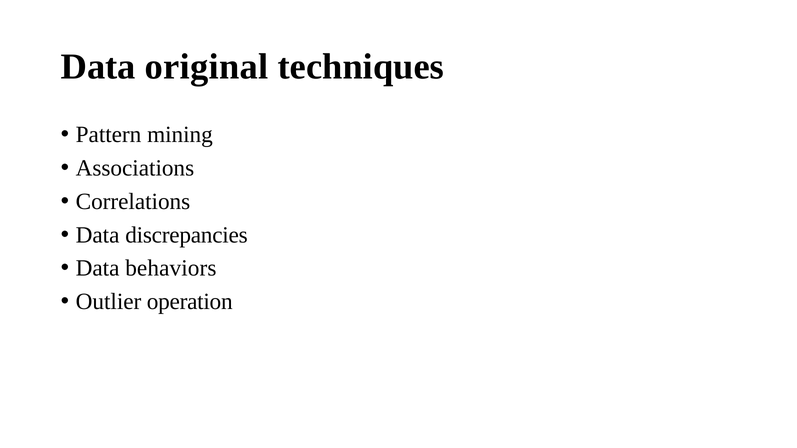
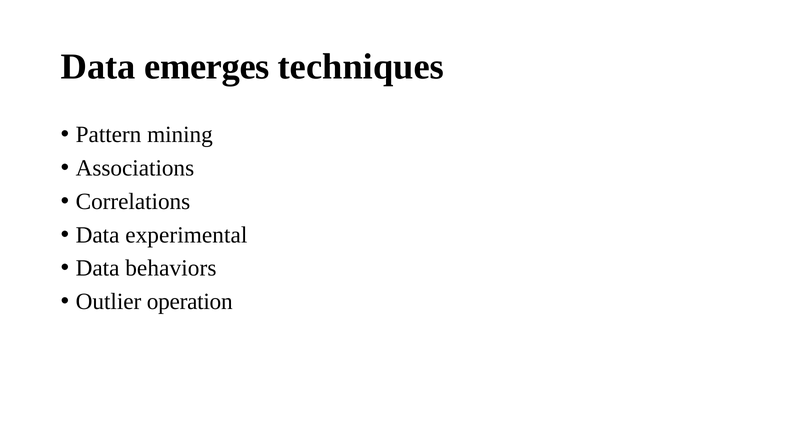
original: original -> emerges (207, 67)
discrepancies: discrepancies -> experimental (186, 235)
